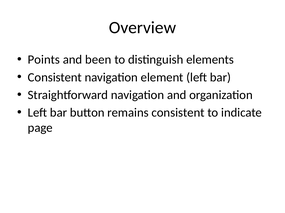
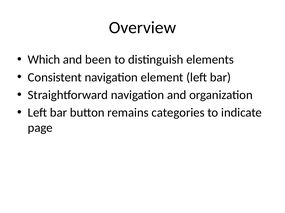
Points: Points -> Which (44, 60)
remains consistent: consistent -> categories (178, 113)
